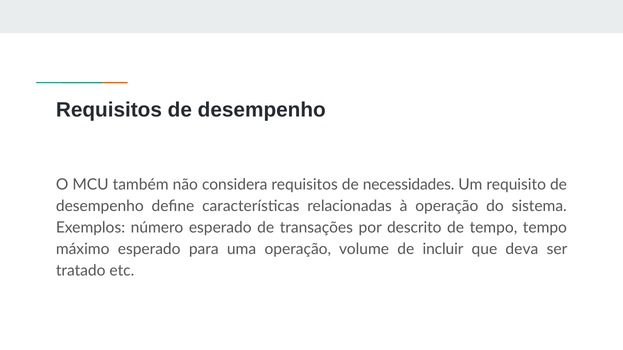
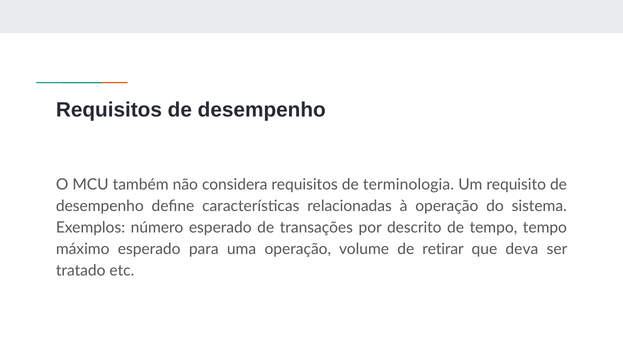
necessidades: necessidades -> terminologia (408, 185)
incluir: incluir -> retirar (443, 249)
